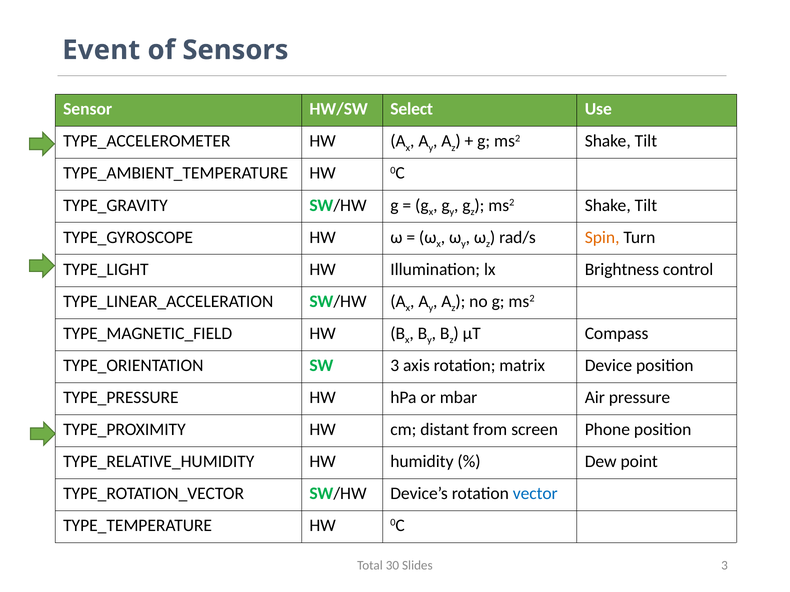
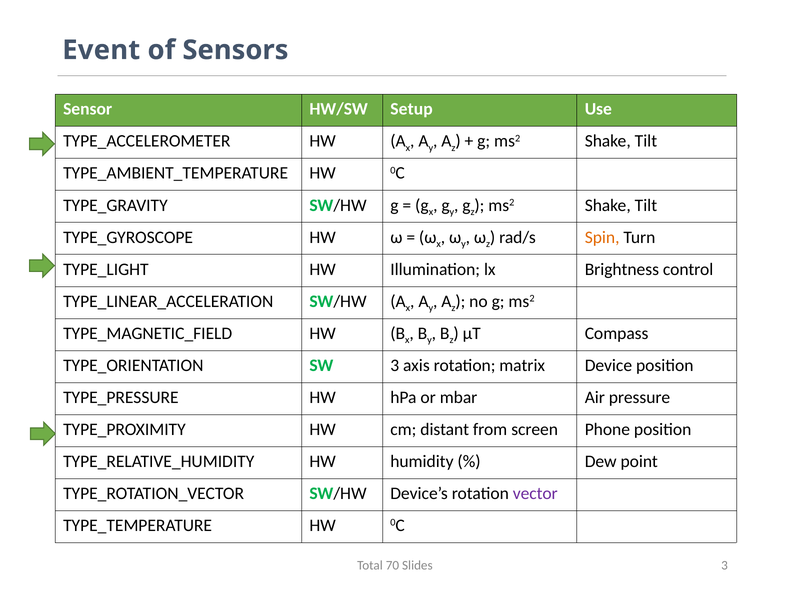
Select: Select -> Setup (412, 109)
vector colour: blue -> purple (535, 494)
30: 30 -> 70 (392, 566)
